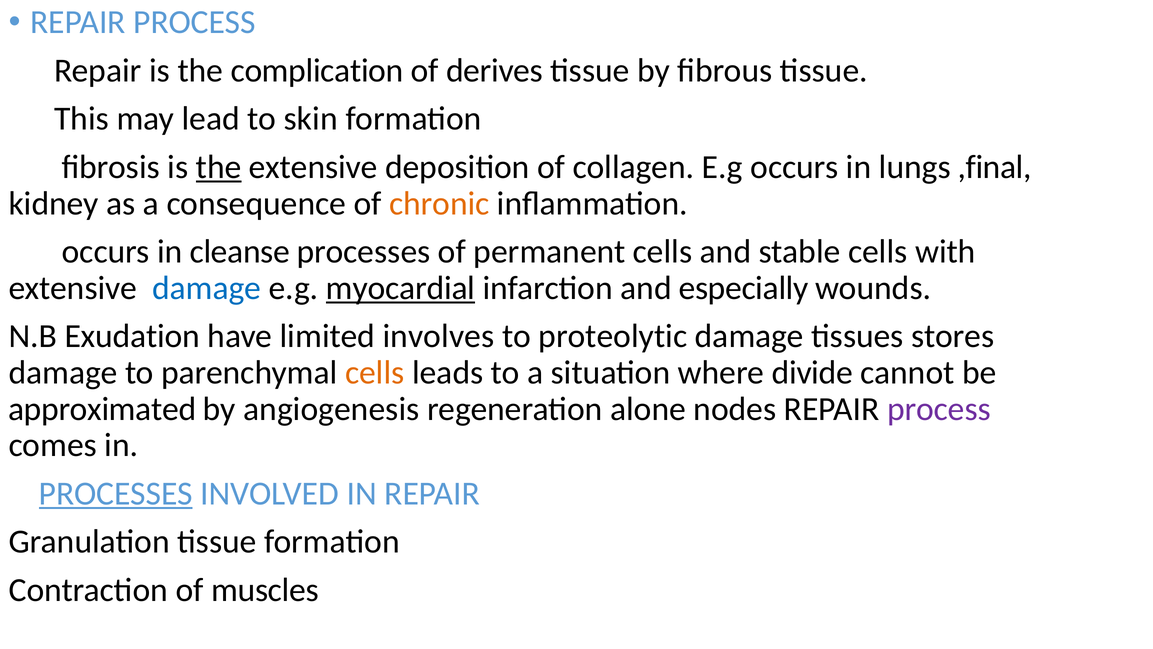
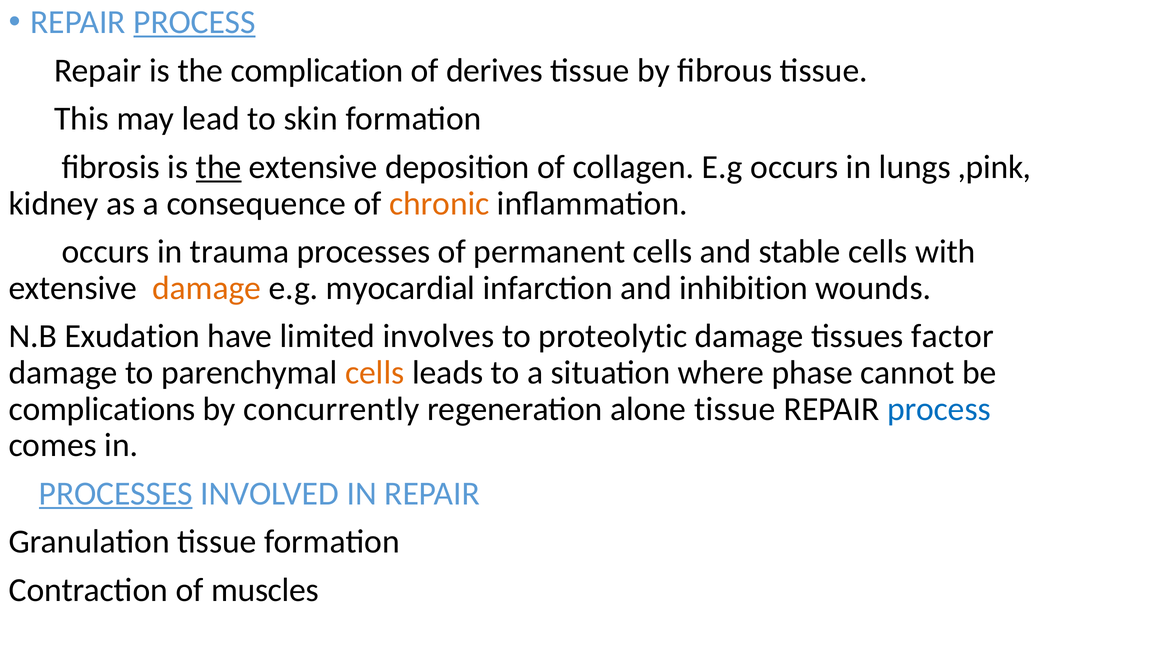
PROCESS underline: none -> present (195, 22)
,final: ,final -> ,pink (995, 167)
cleanse: cleanse -> trauma (240, 252)
damage colour: blue -> orange (207, 288)
myocardial underline: present -> none (401, 288)
especially: especially -> inhibition (743, 288)
stores: stores -> factor (952, 336)
divide: divide -> phase (812, 372)
approximated: approximated -> complications (102, 409)
angiogenesis: angiogenesis -> concurrently (331, 409)
alone nodes: nodes -> tissue (735, 409)
process colour: purple -> blue (939, 409)
